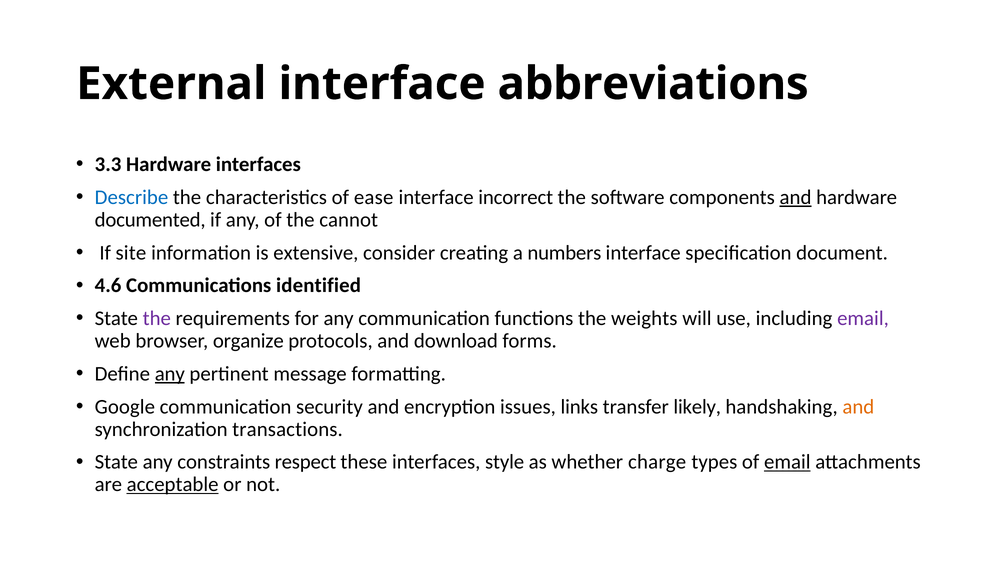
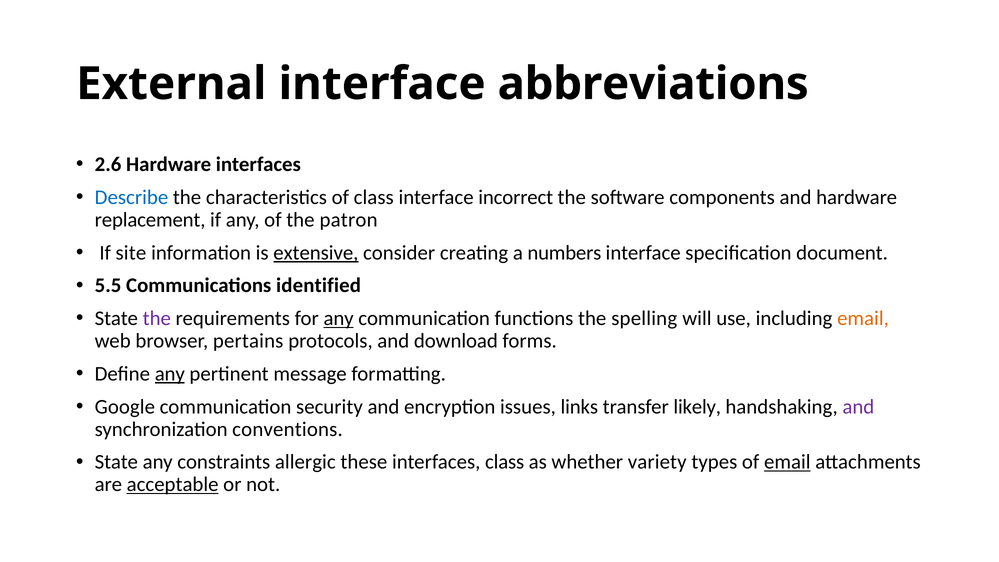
3.3: 3.3 -> 2.6 (108, 164)
of ease: ease -> class (374, 197)
and underline: present -> none (796, 197)
documented: documented -> replacement (150, 220)
cannot: cannot -> patron (349, 220)
extensive underline: none -> present (316, 253)
4.6: 4.6 -> 5.5 (108, 286)
any underline: none -> present (339, 318)
weights: weights -> spelling (644, 318)
email colour: purple -> orange (863, 318)
organize: organize -> pertains (248, 341)
and colour: orange -> purple (858, 407)
transactions: transactions -> conventions (288, 429)
respect: respect -> allergic (305, 462)
interfaces style: style -> class (505, 462)
charge: charge -> variety (657, 462)
